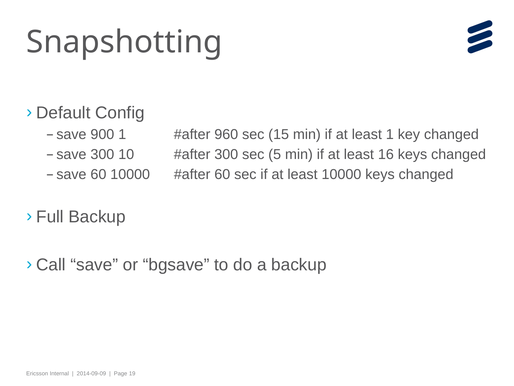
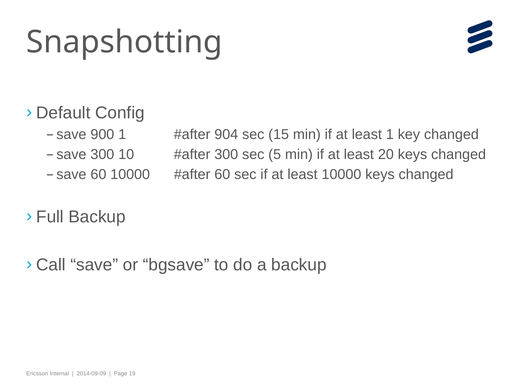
960: 960 -> 904 (226, 134)
16: 16 -> 20 (386, 154)
